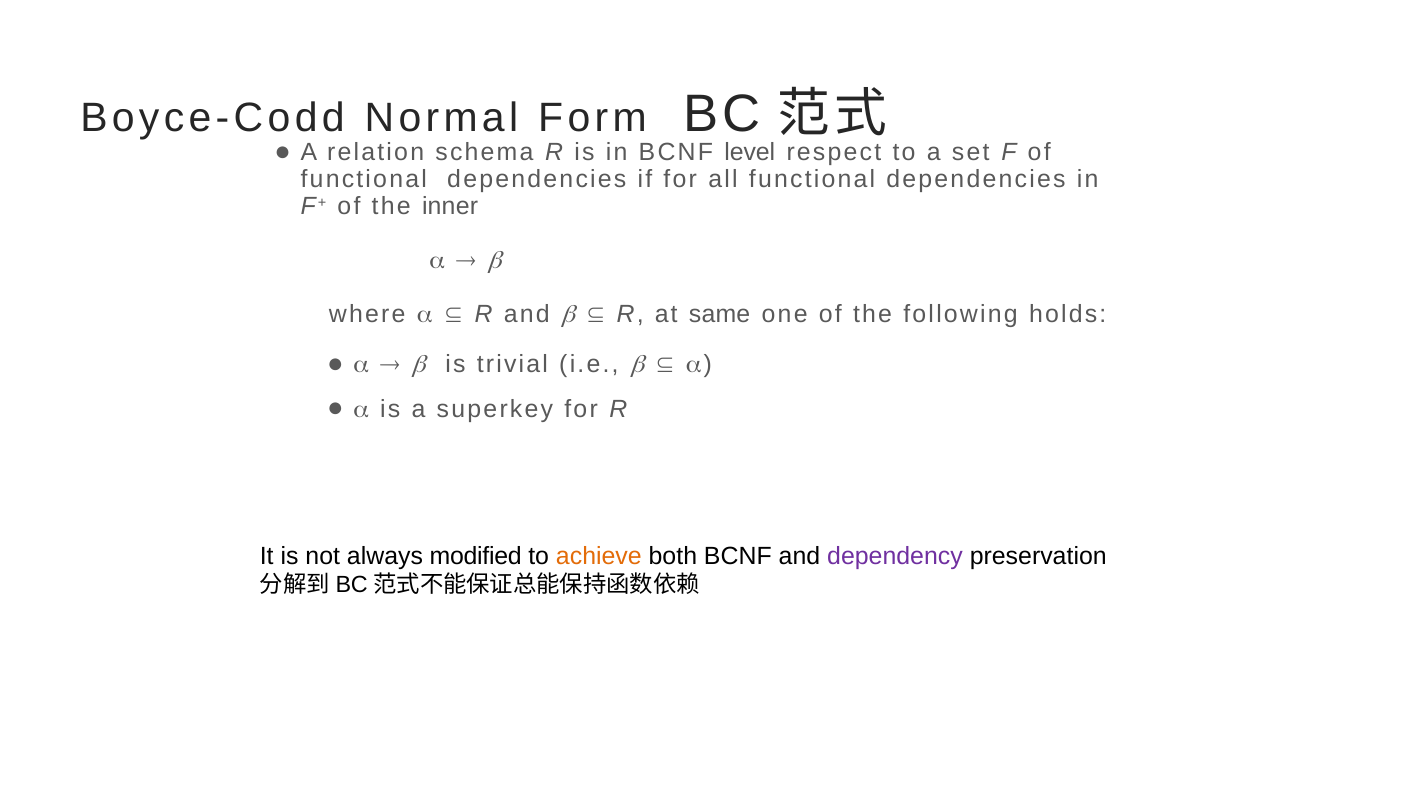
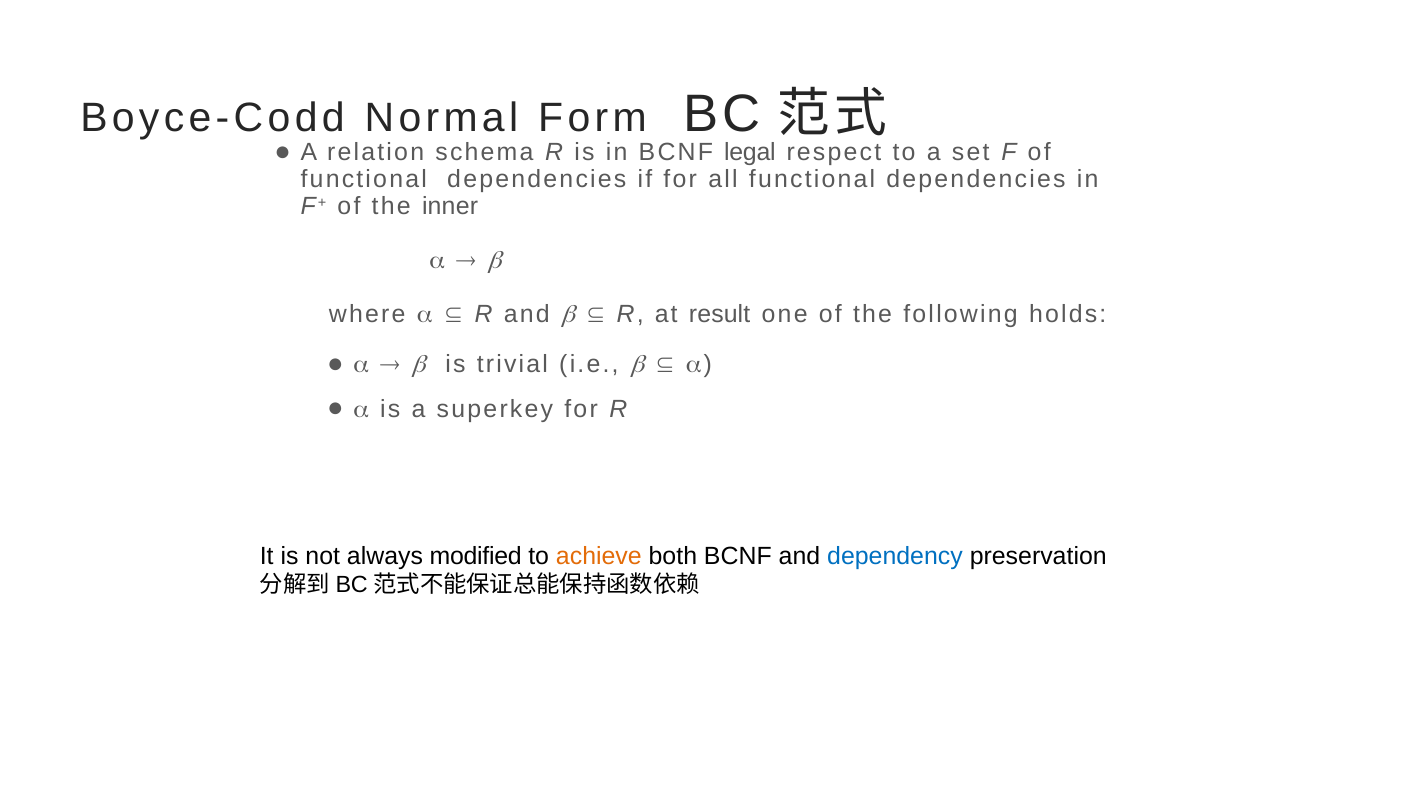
level: level -> legal (750, 153)
same: same -> result (720, 314)
dependency colour: purple -> blue (895, 556)
